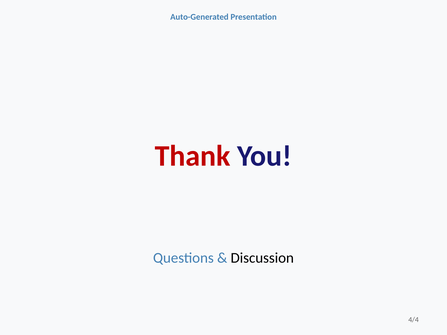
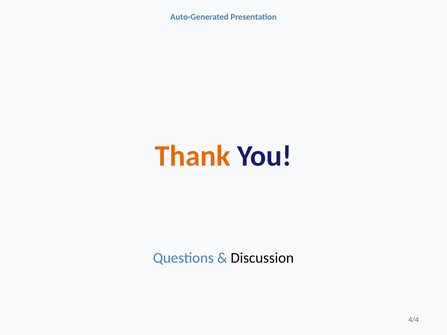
Thank colour: red -> orange (193, 156)
